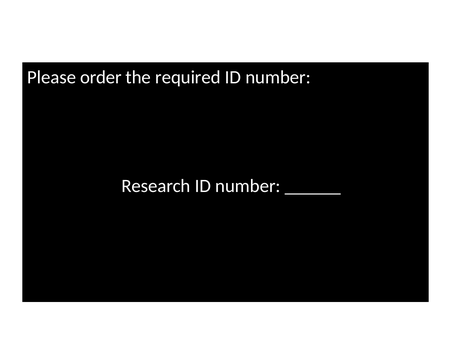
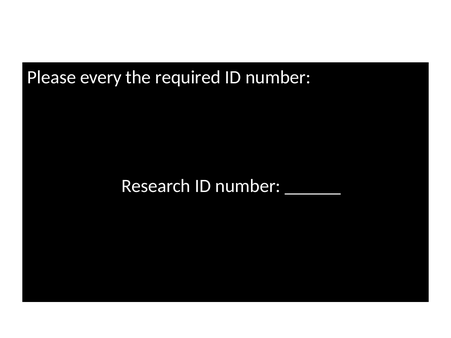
order: order -> every (101, 77)
